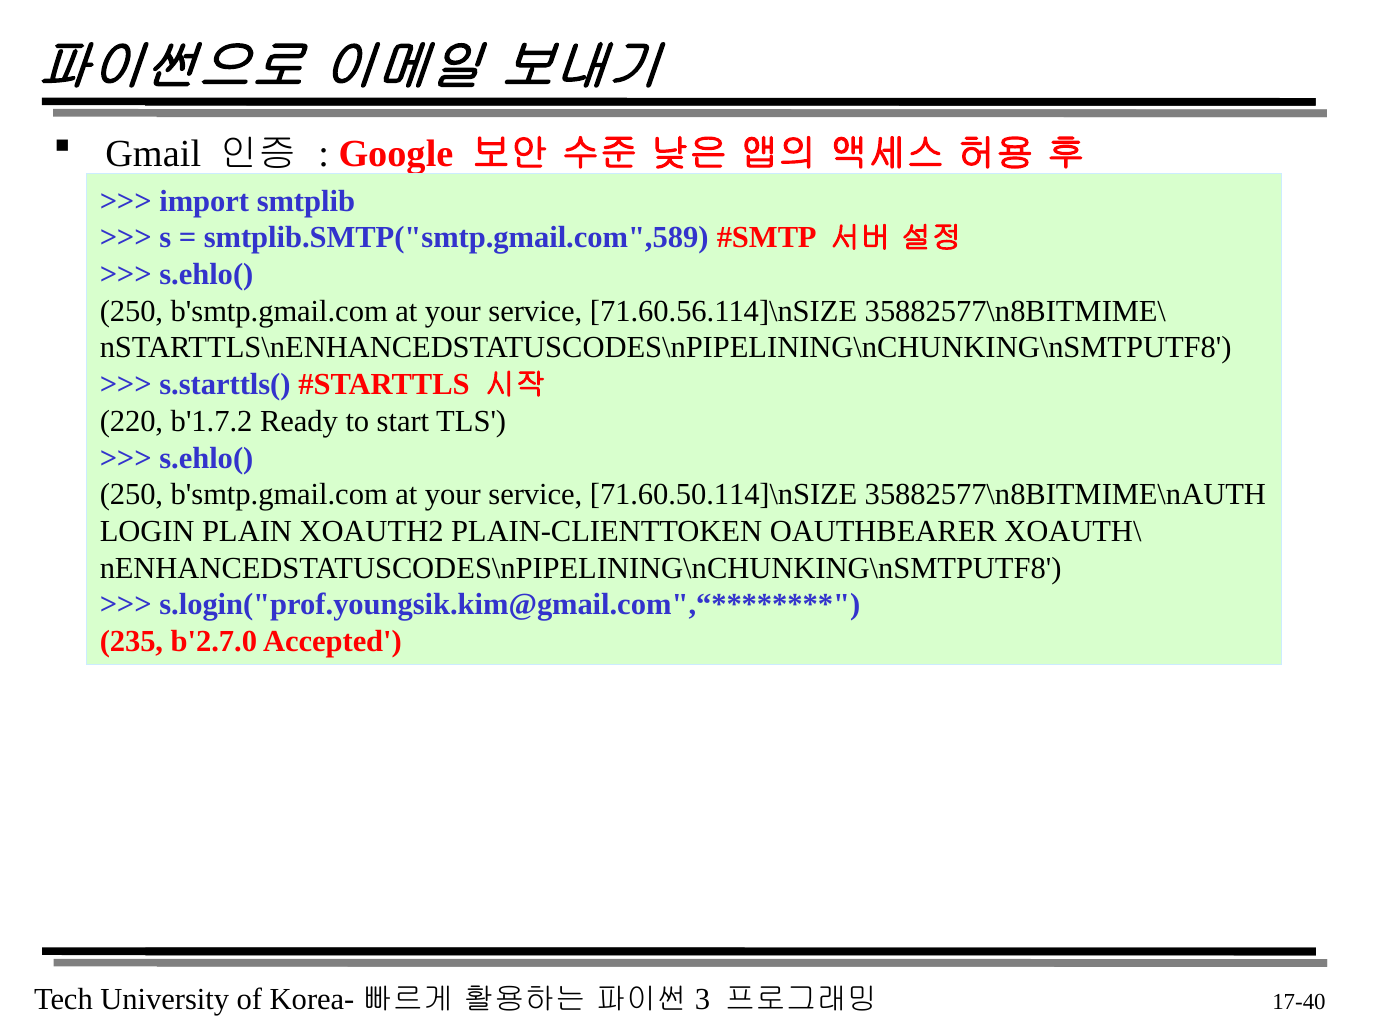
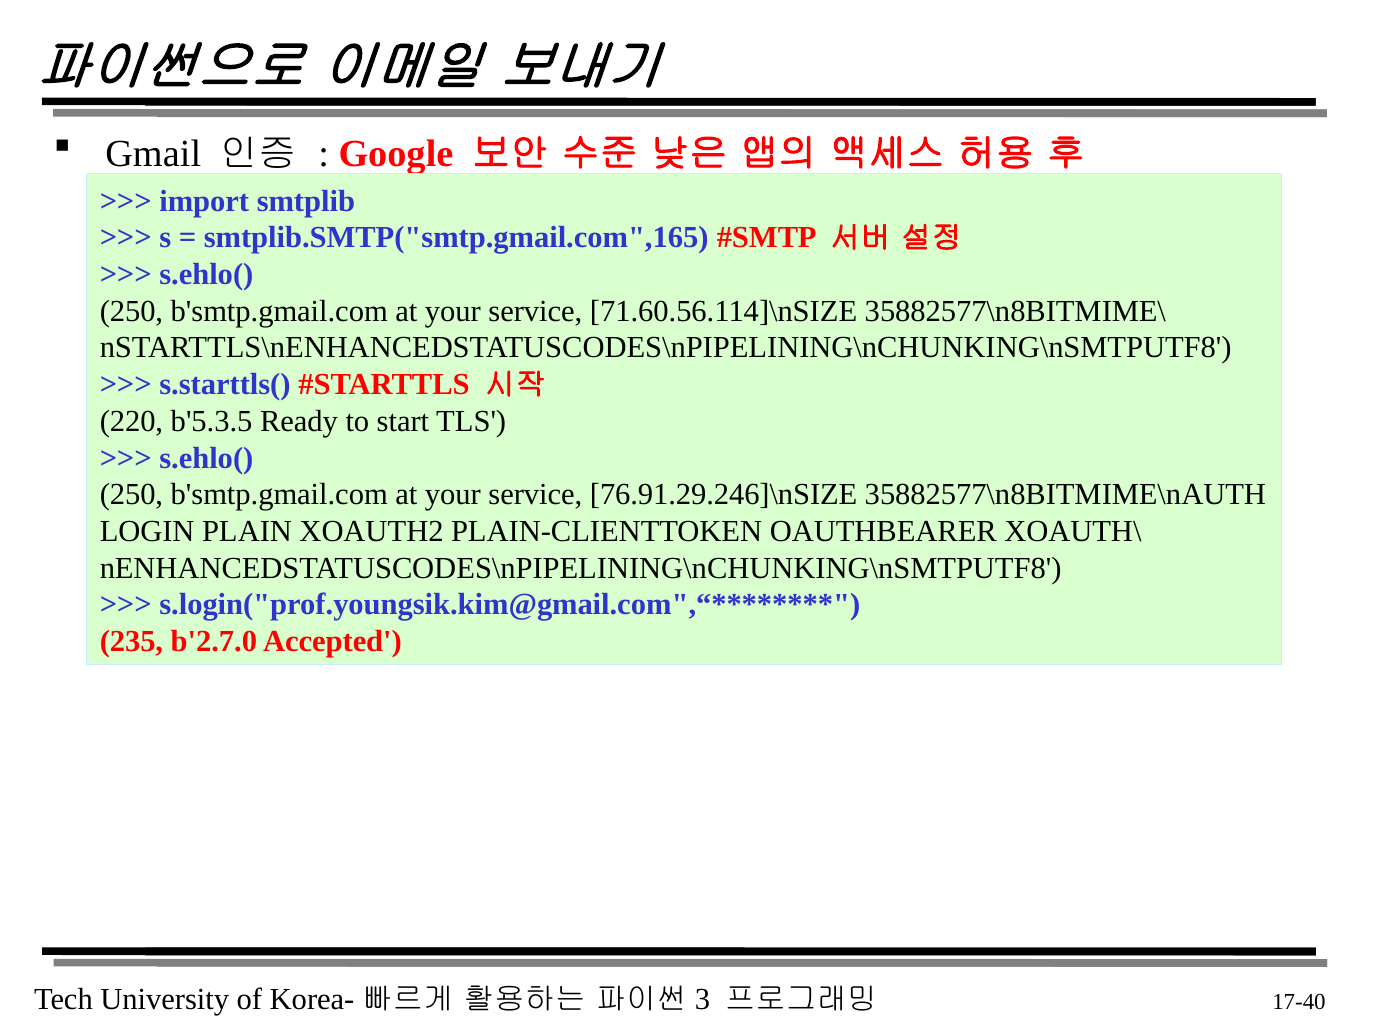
smtplib.SMTP("smtp.gmail.com",589: smtplib.SMTP("smtp.gmail.com",589 -> smtplib.SMTP("smtp.gmail.com",165 (456, 238)
b'1.7.2: b'1.7.2 -> b'5.3.5 (212, 421)
71.60.50.114]\nSIZE: 71.60.50.114]\nSIZE -> 76.91.29.246]\nSIZE (724, 495)
